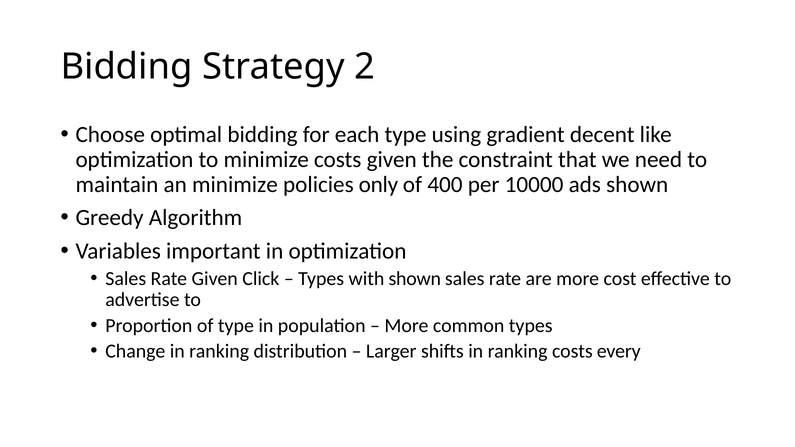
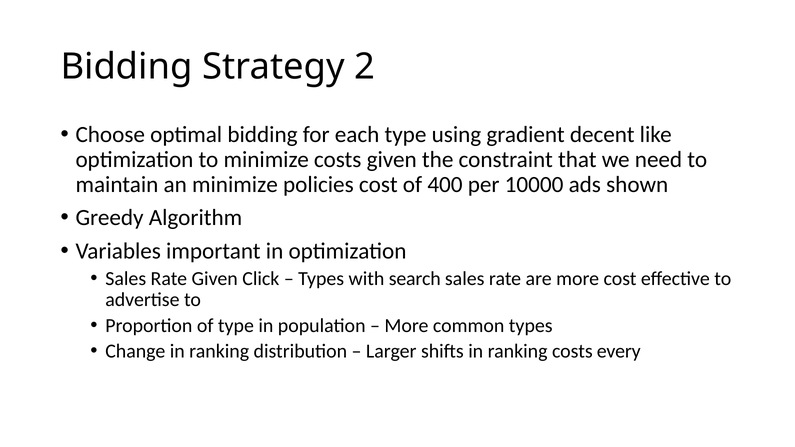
policies only: only -> cost (378, 185)
with shown: shown -> search (415, 279)
